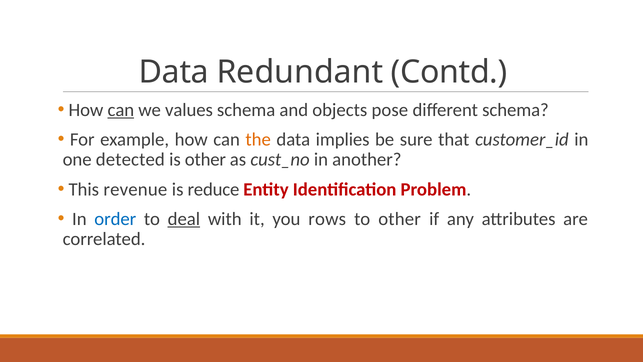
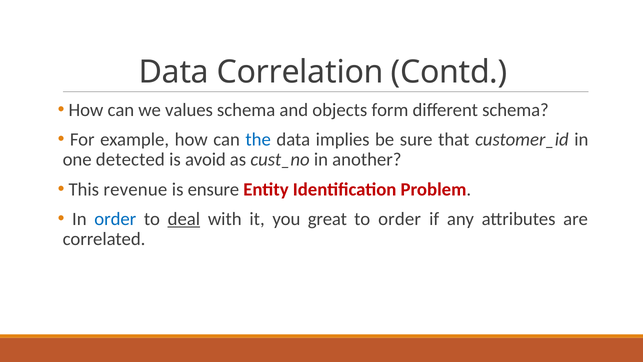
Redundant: Redundant -> Correlation (300, 72)
can underline: present -> none (121, 110)
pose: pose -> form (390, 110)
the colour: orange -> blue (258, 139)
is other: other -> avoid (205, 160)
reduce: reduce -> ensure (213, 189)
rows: rows -> great (327, 219)
to other: other -> order (400, 219)
